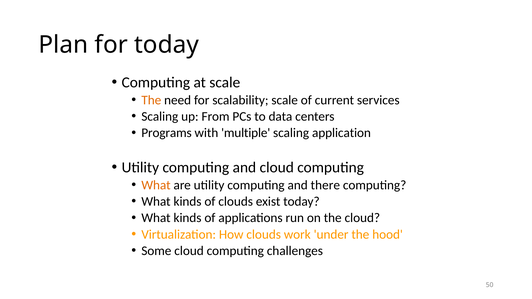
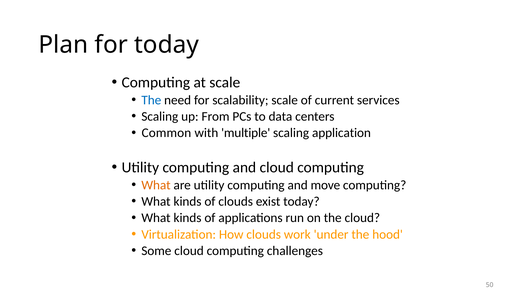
The colour: orange -> blue (151, 100)
Programs: Programs -> Common (166, 133)
there: there -> move (325, 185)
